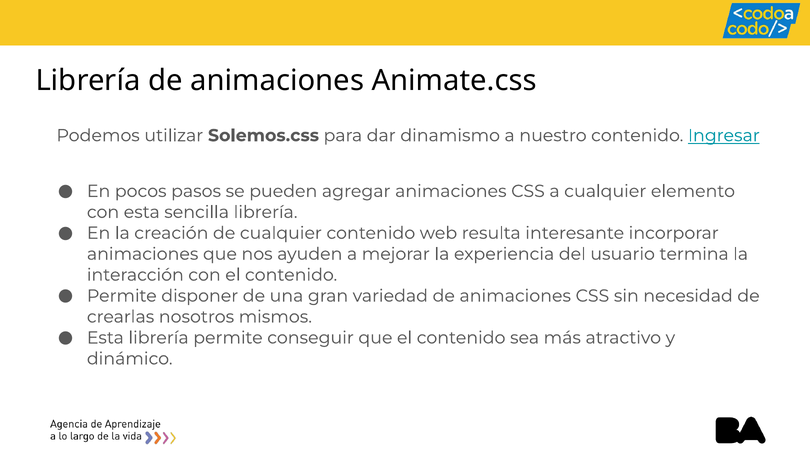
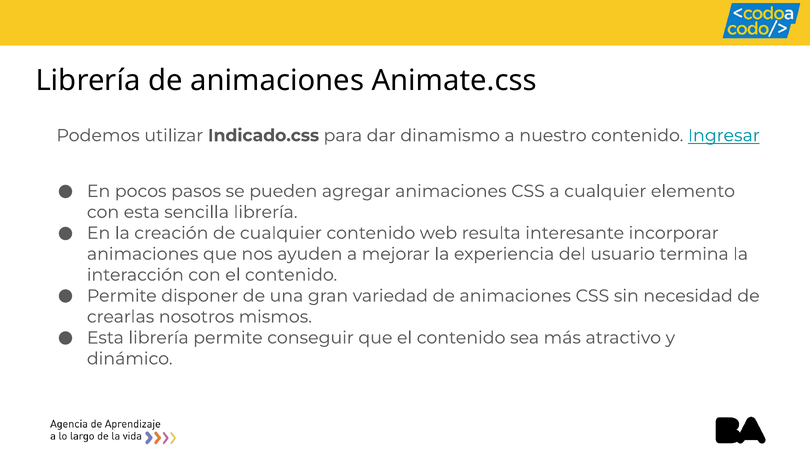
Solemos.css: Solemos.css -> Indicado.css (264, 135)
